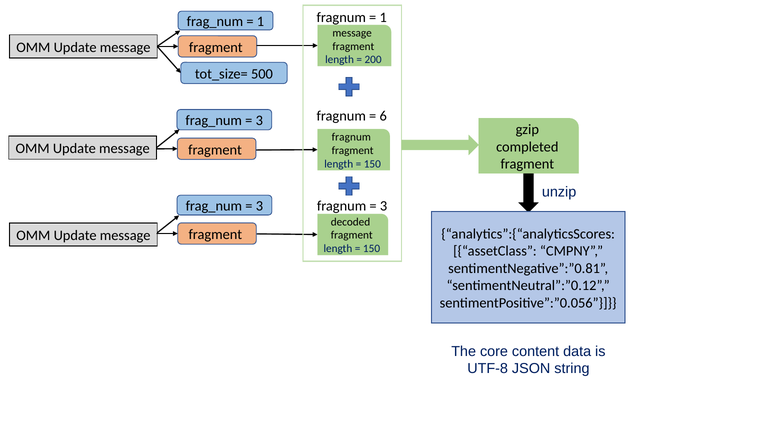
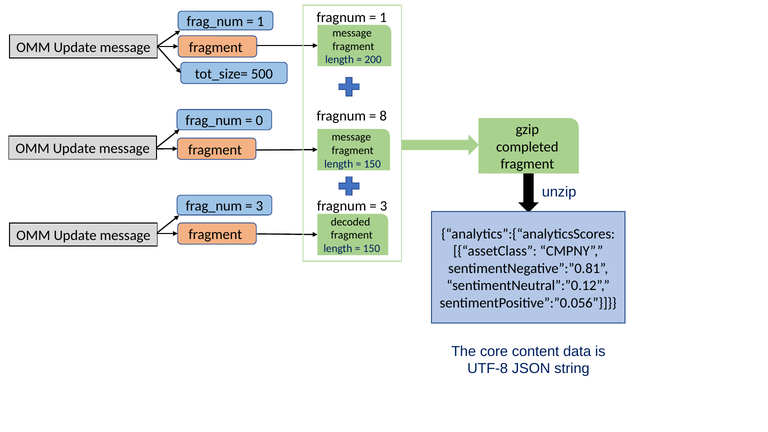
6: 6 -> 8 (383, 116)
3: 3 -> 0 (259, 121)
fragnum: fragnum -> message (351, 137)
